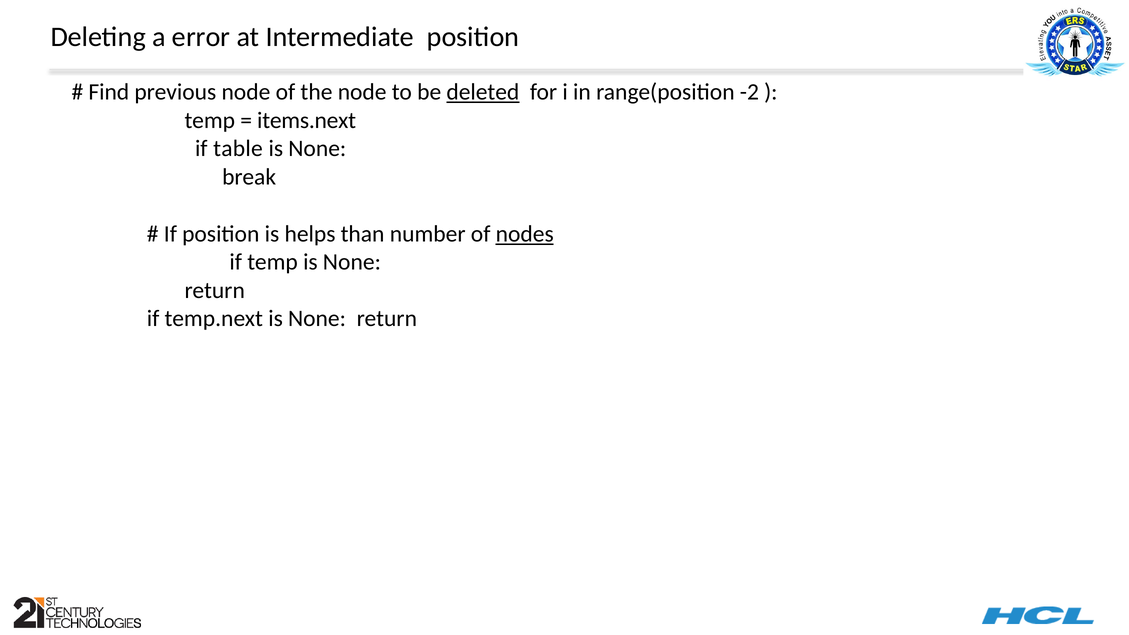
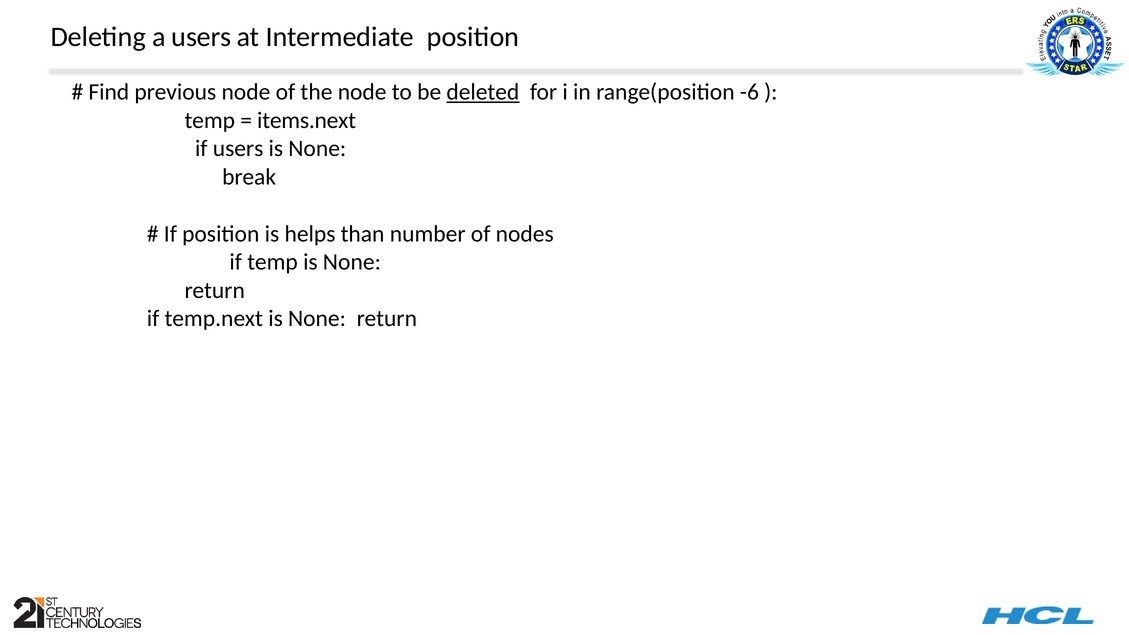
a error: error -> users (201, 37)
-2: -2 -> -6 (749, 92)
if table: table -> users (238, 149)
nodes underline: present -> none (525, 234)
